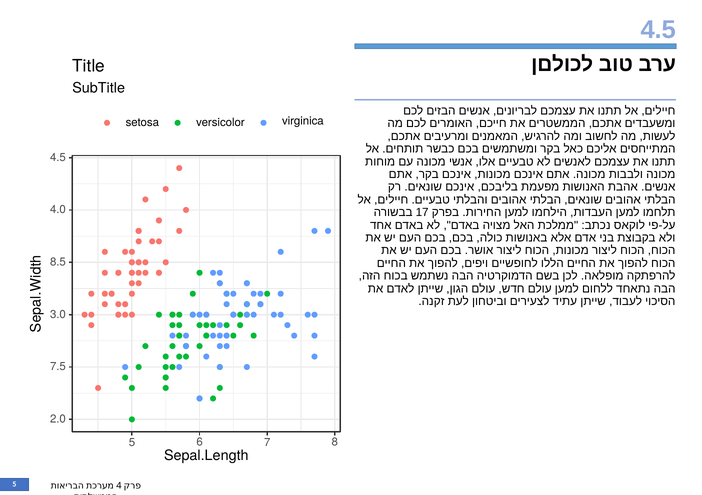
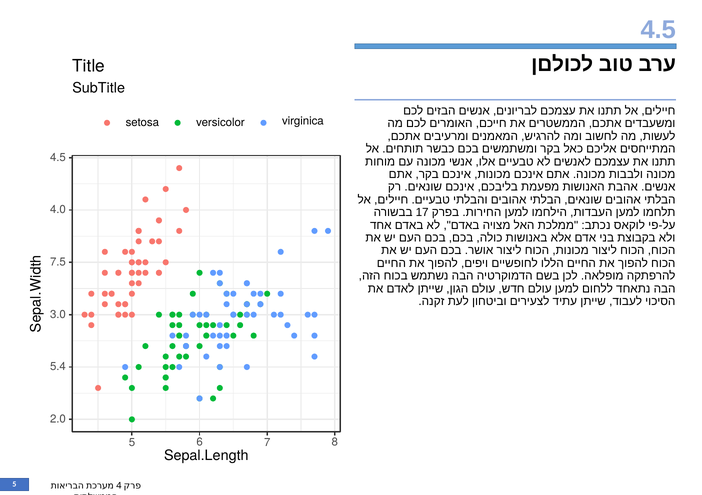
8.5: 8.5 -> 7.5 (58, 262)
7.5: 7.5 -> 5.4 (58, 367)
